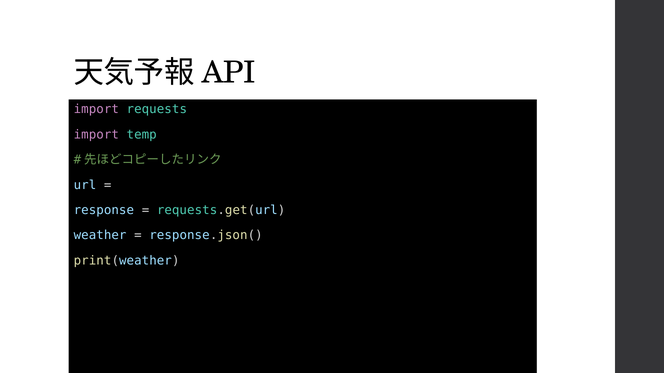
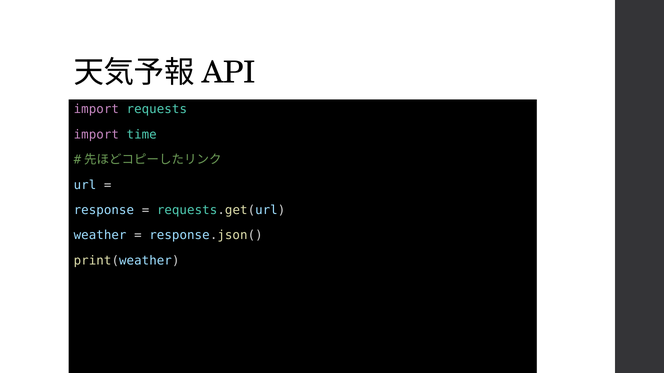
temp: temp -> time (142, 135)
